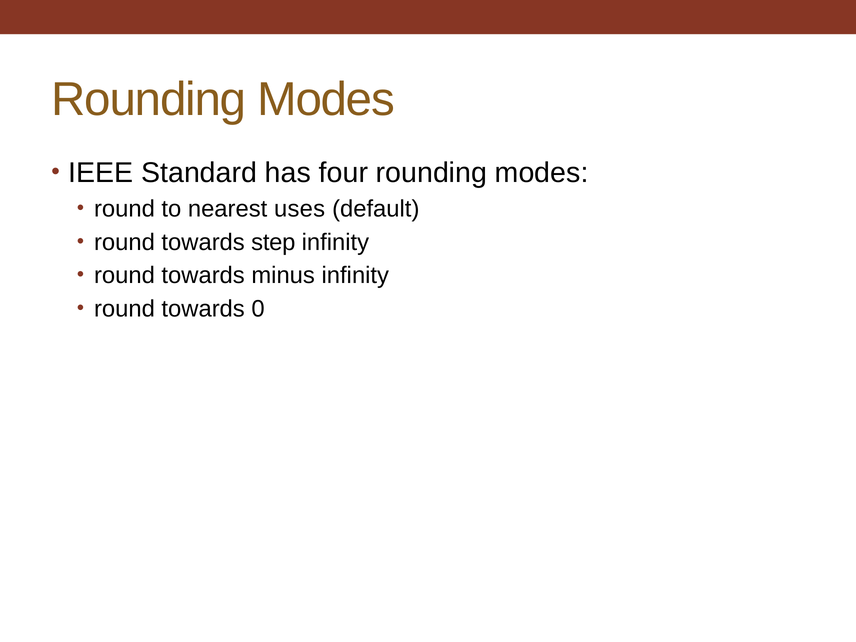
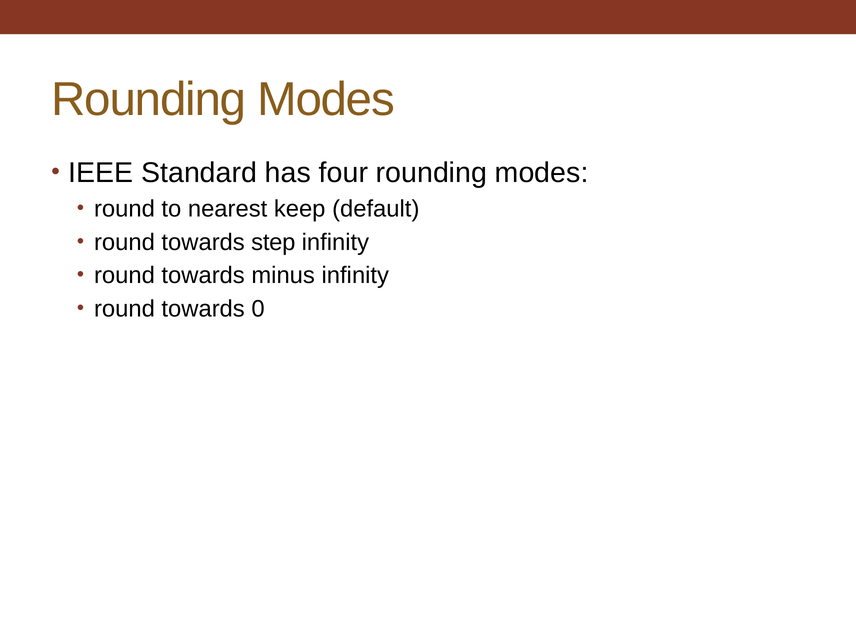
uses: uses -> keep (300, 209)
